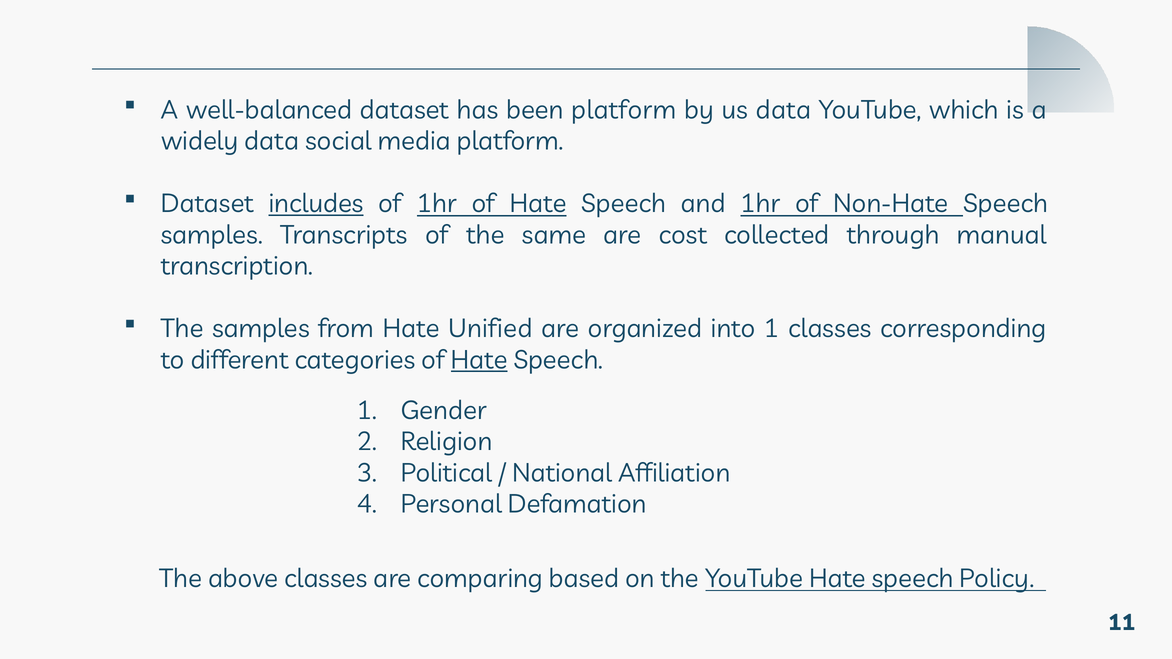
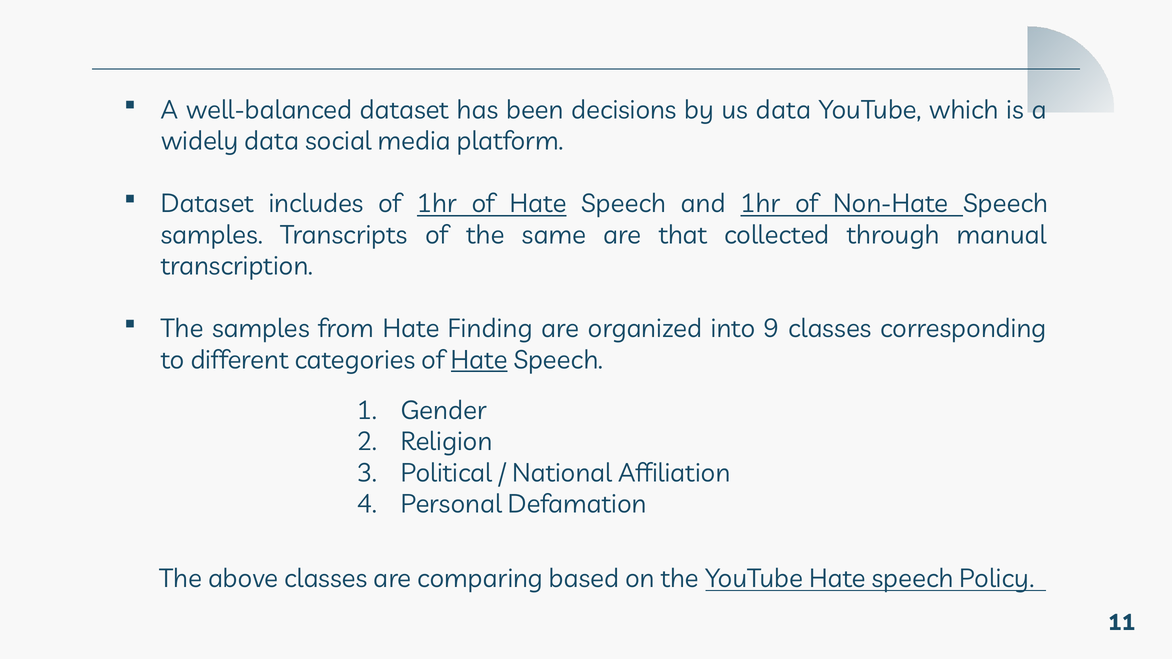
been platform: platform -> decisions (624, 110)
includes underline: present -> none (316, 204)
cost: cost -> that (683, 235)
Unified: Unified -> Finding (490, 329)
into 1: 1 -> 9 (772, 329)
